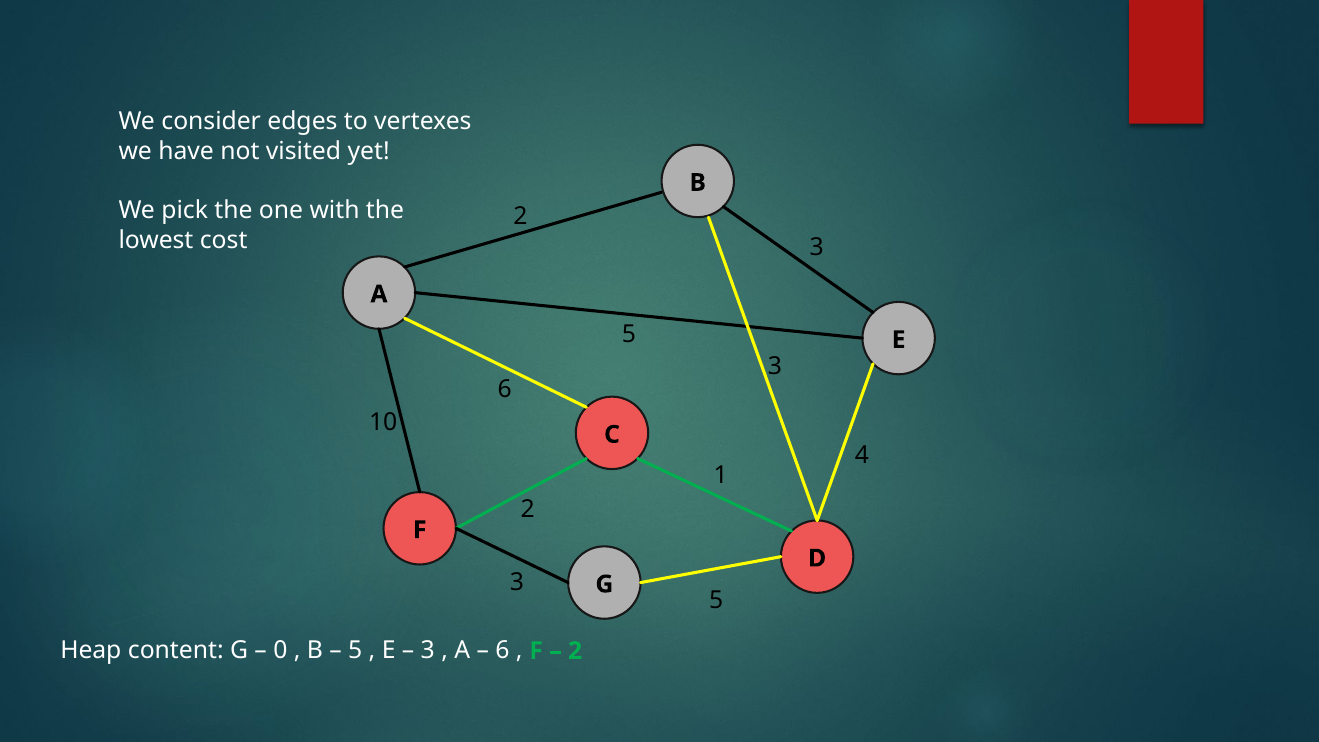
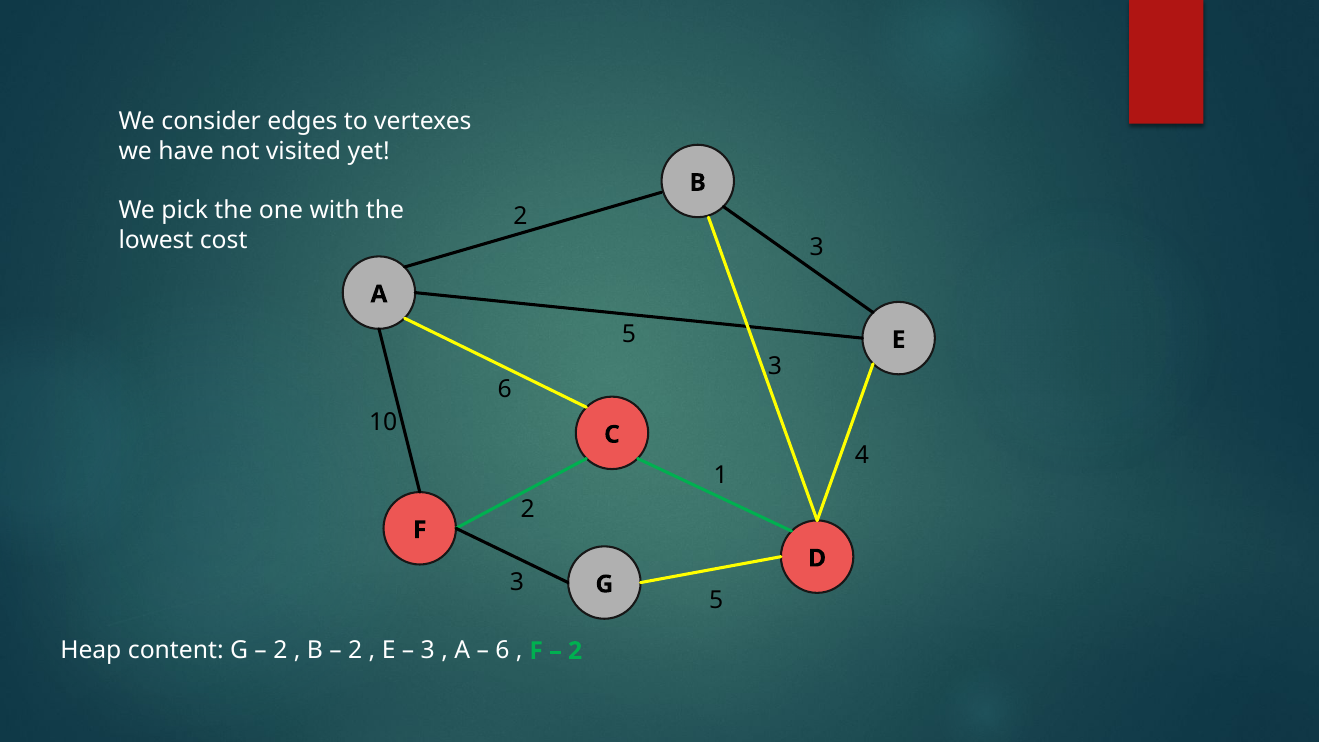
0: 0 -> 2 (280, 651)
5: 5 -> 2 (355, 651)
